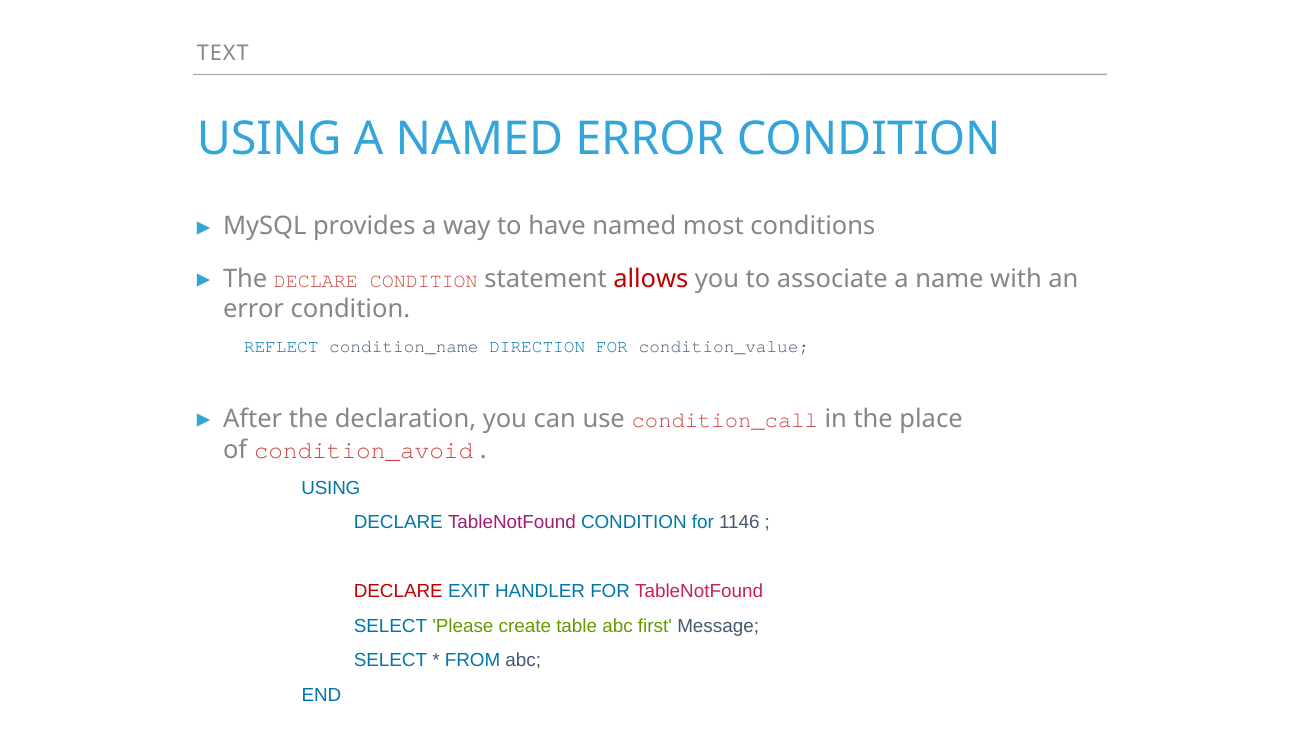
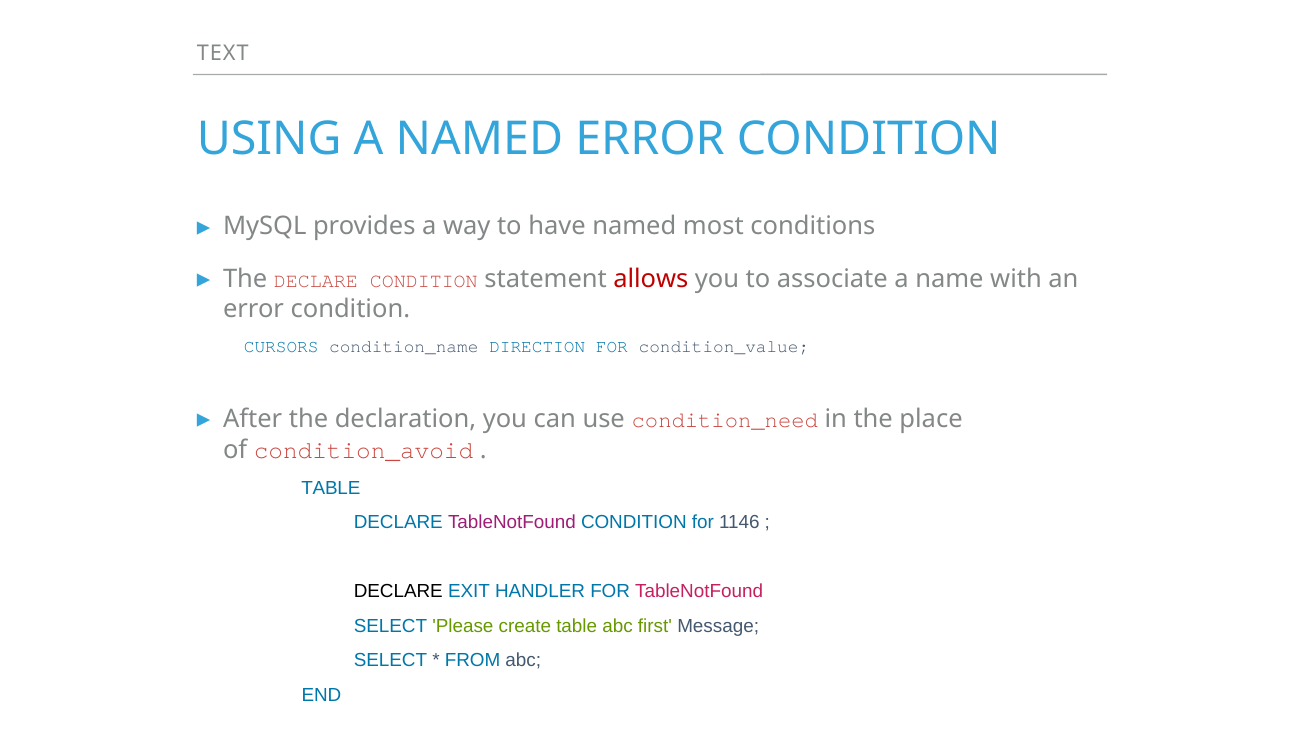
REFLECT: REFLECT -> CURSORS (281, 347)
condition_call: condition_call -> condition_need (725, 420)
USING: USING -> TABLE (331, 488)
DECLARE colour: red -> black (398, 592)
